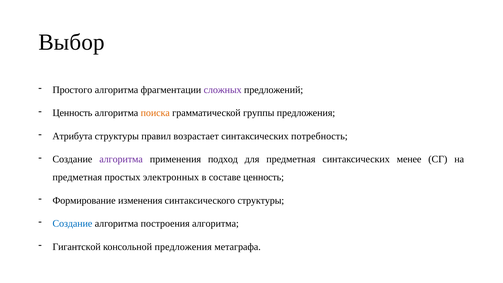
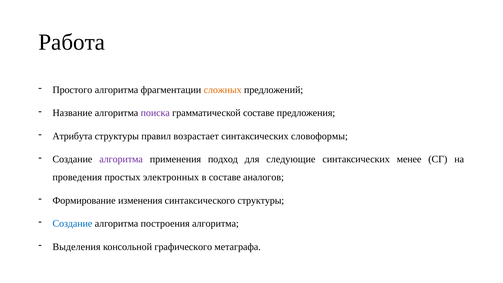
Выбор: Выбор -> Работа (72, 42)
сложных colour: purple -> orange (223, 90)
Ценность: Ценность -> Название (72, 113)
поиска colour: orange -> purple (155, 113)
грамматической группы: группы -> составе (259, 113)
потребность: потребность -> словоформы (319, 136)
для предметная: предметная -> следующие (291, 159)
предметная: предметная -> проведения (77, 177)
составе ценность: ценность -> аналогов (264, 177)
Гигантской: Гигантской -> Выделения (77, 247)
консольной предложения: предложения -> графического (183, 247)
